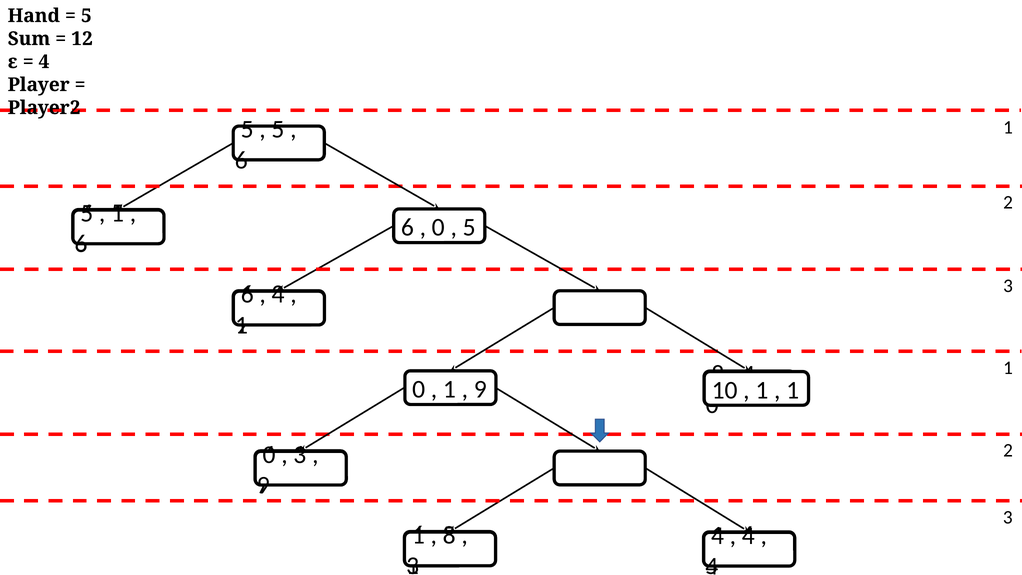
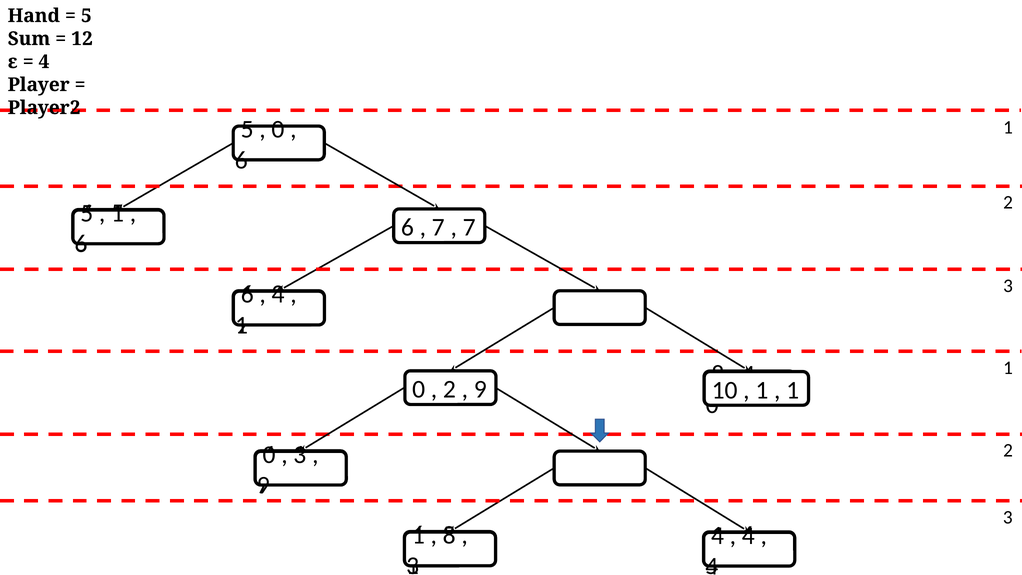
5: 5 -> 0 (278, 129)
0: 0 -> 7 (438, 227)
5: 5 -> 7 (469, 227)
1: 1 -> 2 (449, 389)
